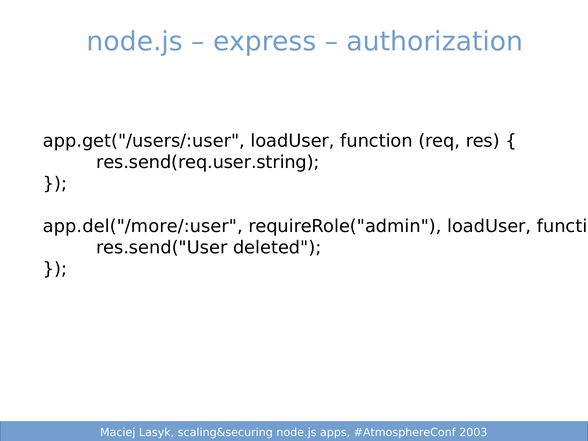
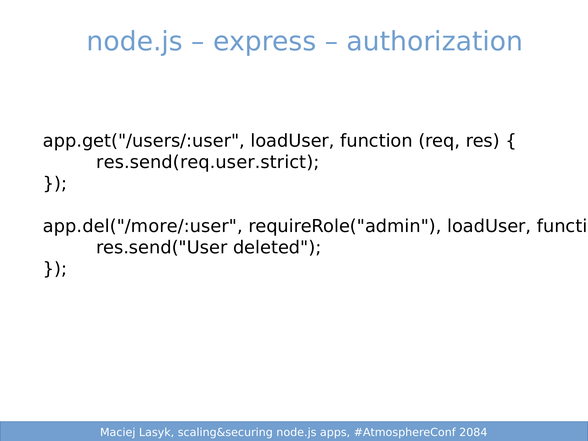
res.send(req.user.string: res.send(req.user.string -> res.send(req.user.strict (208, 162)
2003: 2003 -> 2084 (473, 433)
